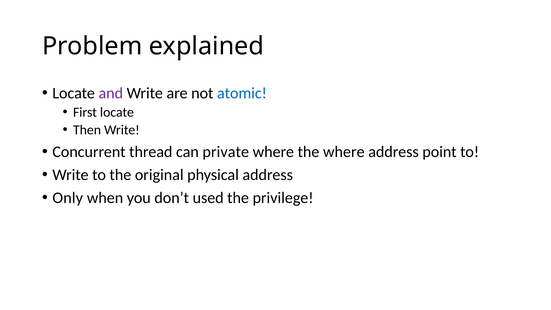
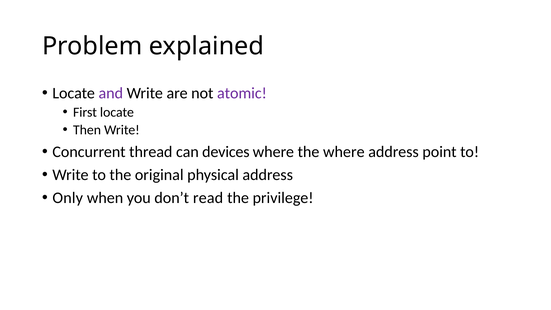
atomic colour: blue -> purple (242, 93)
private: private -> devices (226, 152)
used: used -> read (208, 198)
